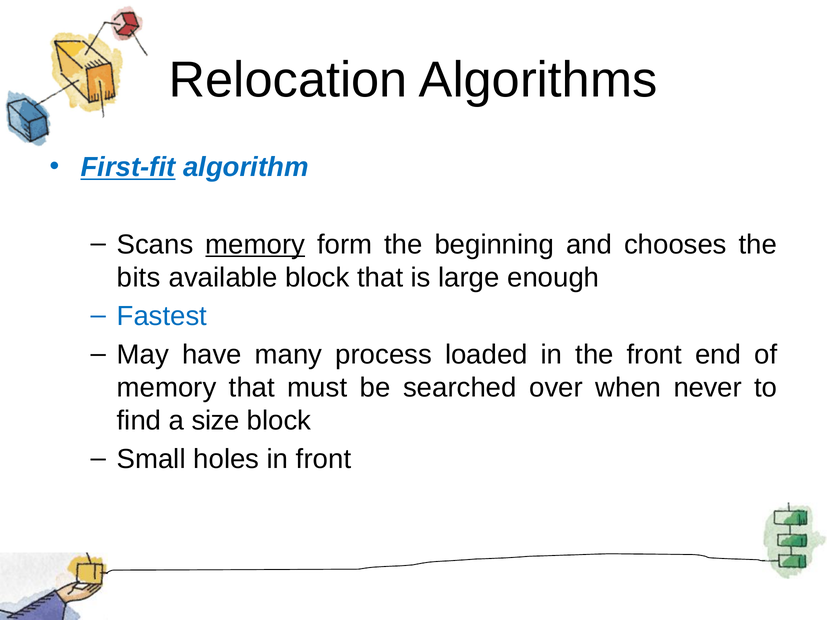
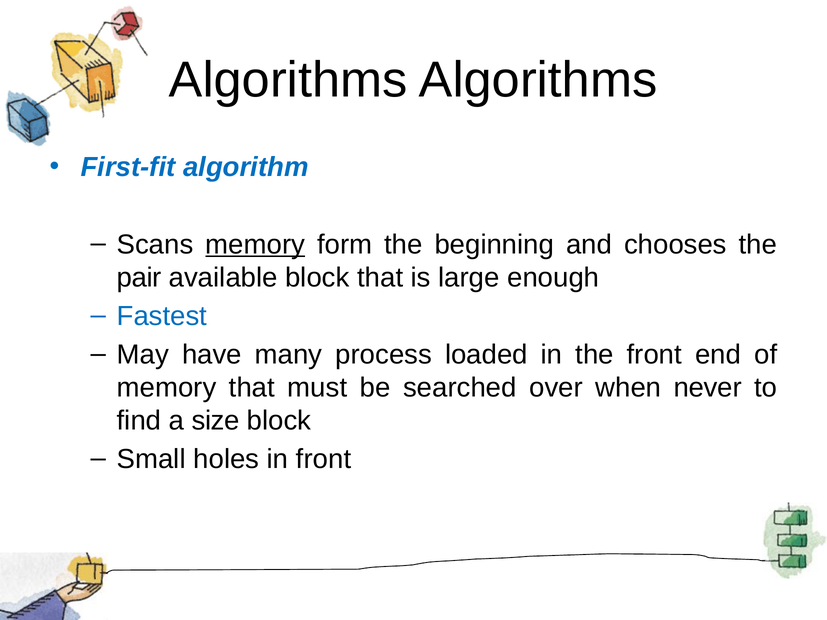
Relocation: Relocation -> Algorithms (288, 80)
First-fit underline: present -> none (128, 167)
bits: bits -> pair (139, 278)
